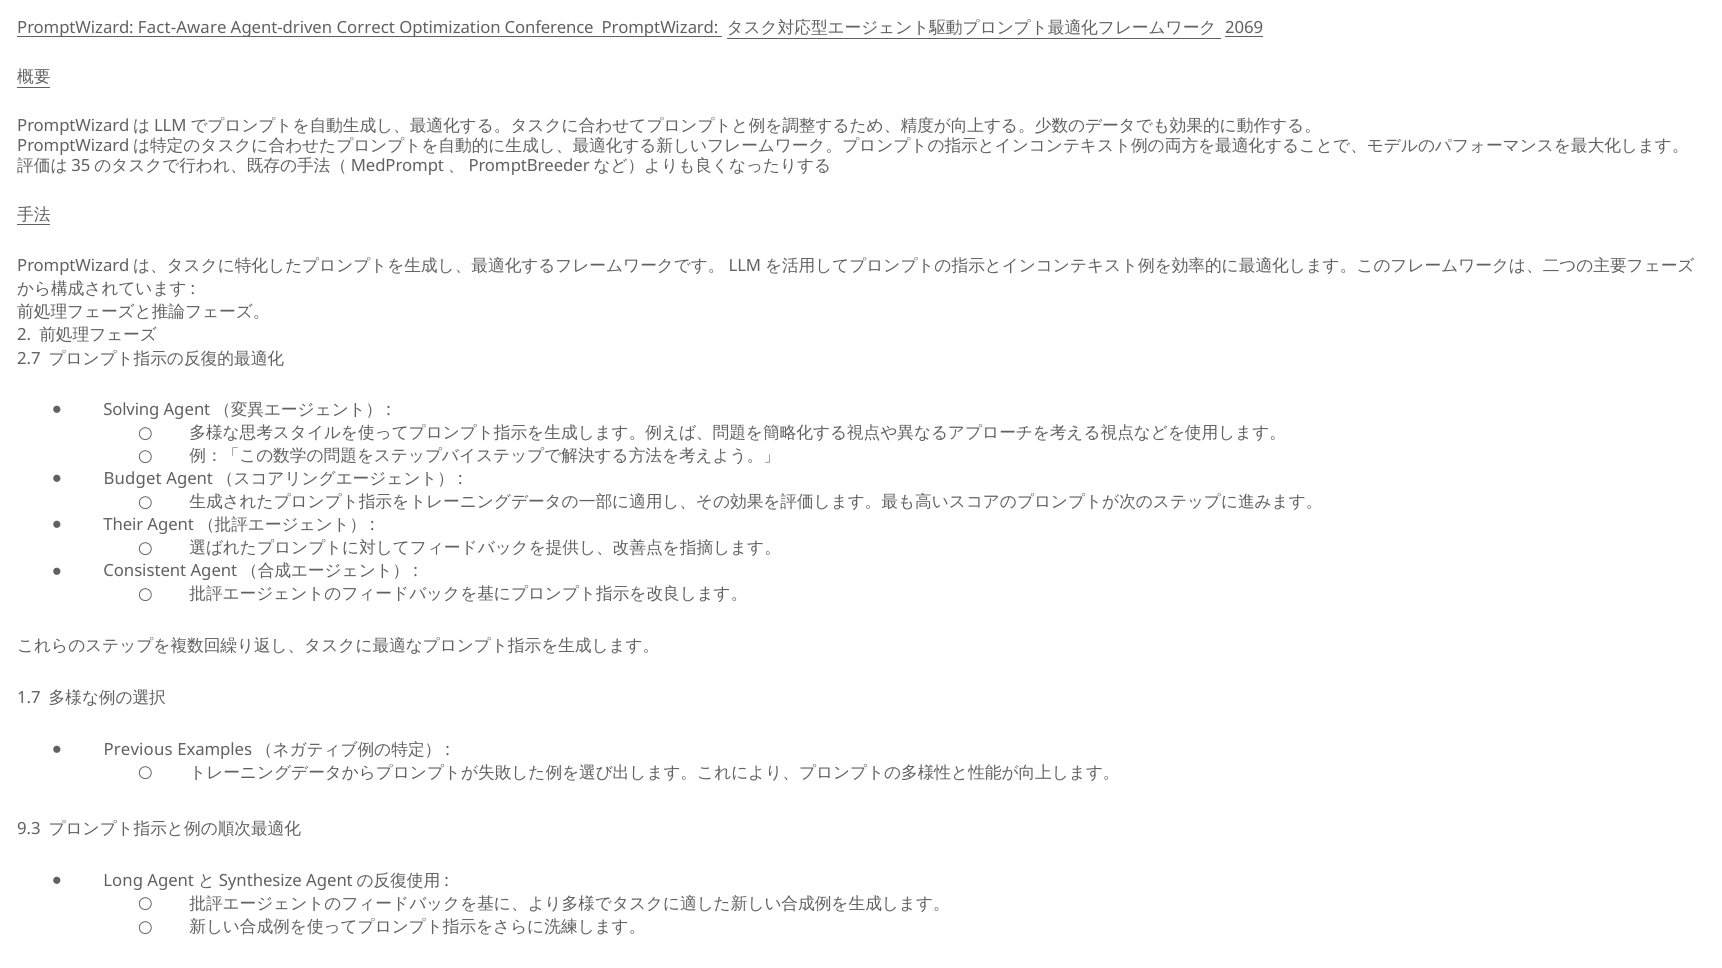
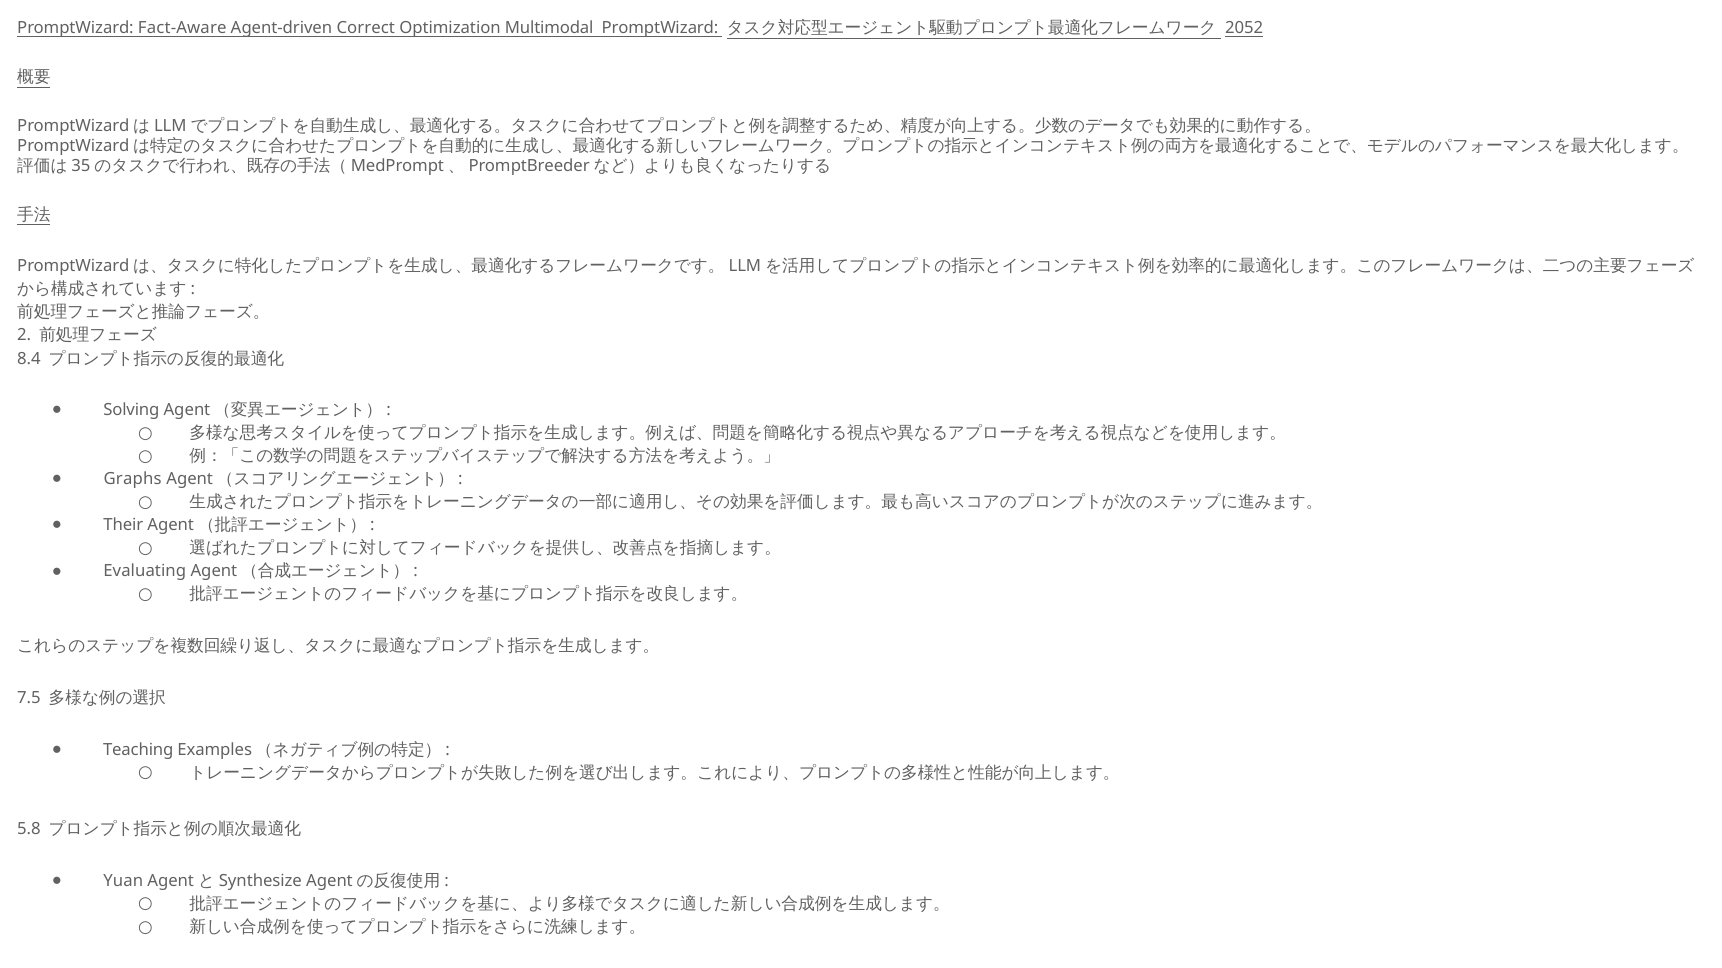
Conference: Conference -> Multimodal (549, 28)
2069: 2069 -> 2052 (1244, 28)
2.7: 2.7 -> 8.4 (29, 359)
Budget: Budget -> Graphs (133, 480)
Consistent: Consistent -> Evaluating (145, 572)
1.7: 1.7 -> 7.5 (29, 698)
Previous: Previous -> Teaching (138, 750)
9.3: 9.3 -> 5.8 (29, 830)
Long: Long -> Yuan (123, 881)
